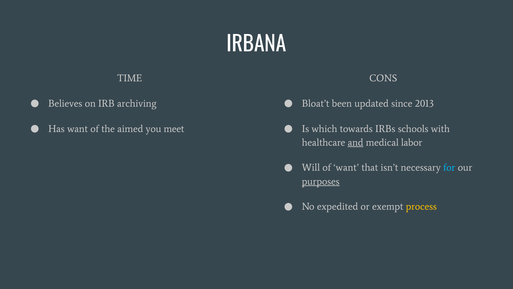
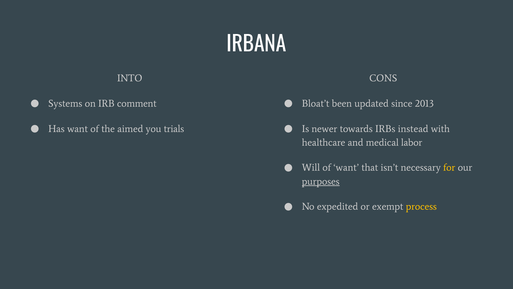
TIME: TIME -> INTO (130, 78)
Believes: Believes -> Systems (65, 103)
archiving: archiving -> comment (137, 103)
meet: meet -> trials (174, 129)
which: which -> newer (324, 129)
schools: schools -> instead (413, 129)
and underline: present -> none (356, 142)
for colour: light blue -> yellow (449, 167)
